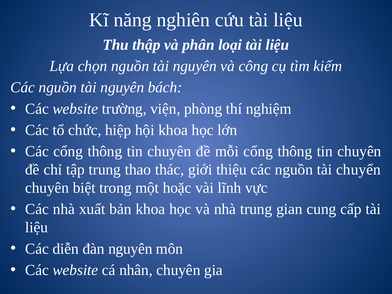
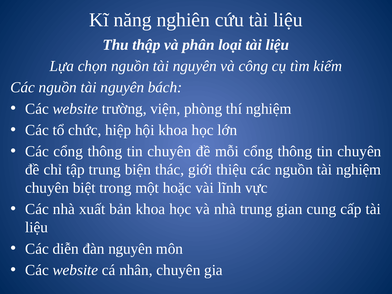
thao: thao -> biện (138, 170)
tài chuyển: chuyển -> nghiệm (359, 170)
